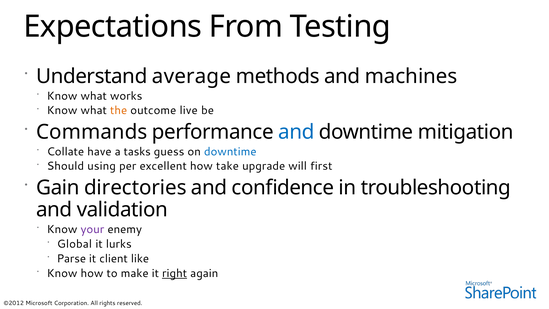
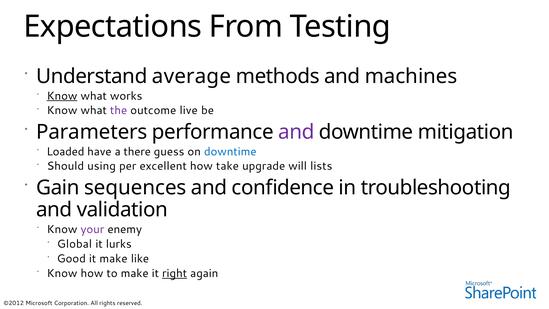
Know underline: none -> present (62, 96)
the colour: orange -> purple (119, 111)
Commands: Commands -> Parameters (92, 132)
and colour: blue -> purple (296, 132)
Collate: Collate -> Loaded (65, 152)
tasks: tasks -> there (137, 152)
first: first -> lists (321, 166)
directories: directories -> sequences (135, 188)
Parse: Parse -> Good (71, 259)
it client: client -> make (113, 259)
